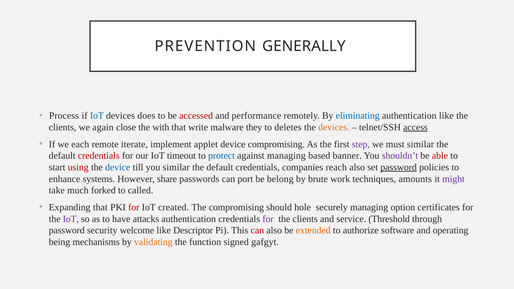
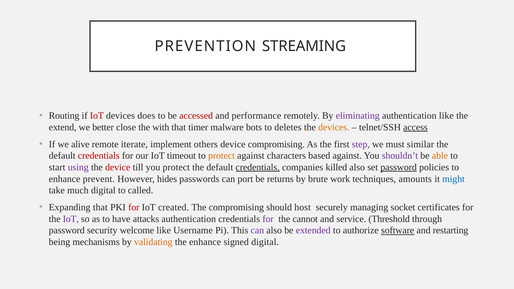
GENERALLY: GENERALLY -> STREAMING (304, 46)
Process: Process -> Routing (64, 116)
IoT colour: blue -> red (97, 116)
eliminating colour: blue -> purple (358, 116)
clients: clients -> extend (63, 127)
again: again -> better (103, 127)
write: write -> timer (198, 127)
they: they -> bots (254, 127)
each: each -> alive (80, 144)
applet: applet -> others (206, 144)
protect colour: blue -> orange (221, 156)
against managing: managing -> characters (286, 156)
based banner: banner -> against (347, 156)
able colour: red -> orange (440, 156)
using colour: red -> purple (78, 167)
device colour: blue -> red (118, 167)
you similar: similar -> protect (176, 167)
credentials underline: none -> present (258, 167)
reach: reach -> killed (336, 167)
systems: systems -> prevent (99, 179)
share: share -> hides (167, 179)
belong: belong -> returns (280, 179)
might colour: purple -> blue (454, 179)
much forked: forked -> digital (103, 190)
hole: hole -> host (303, 207)
option: option -> socket (403, 207)
clients: clients -> cannot (305, 219)
Descriptor: Descriptor -> Username (193, 231)
can colour: red -> purple (257, 231)
extended colour: orange -> purple (313, 231)
software underline: none -> present (398, 231)
operating: operating -> restarting (451, 231)
the function: function -> enhance (205, 242)
signed gafgyt: gafgyt -> digital (265, 242)
